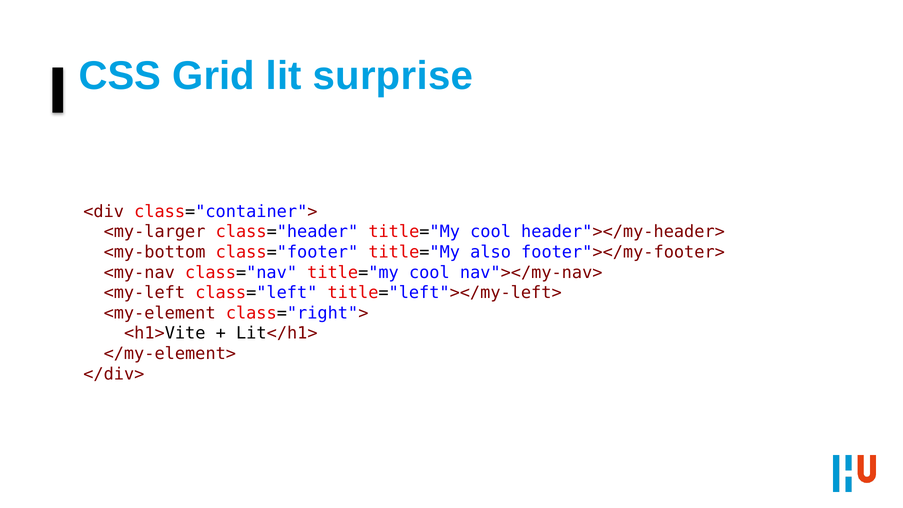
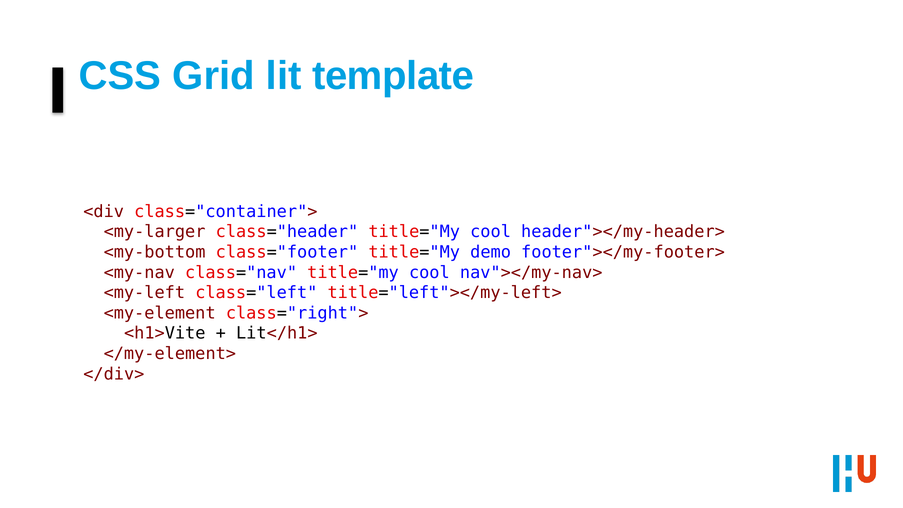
surprise: surprise -> template (393, 76)
also: also -> demo (491, 252)
